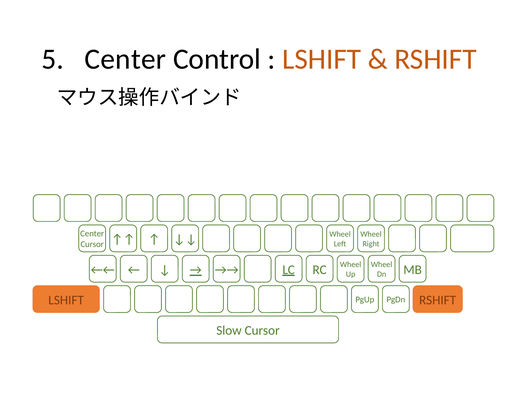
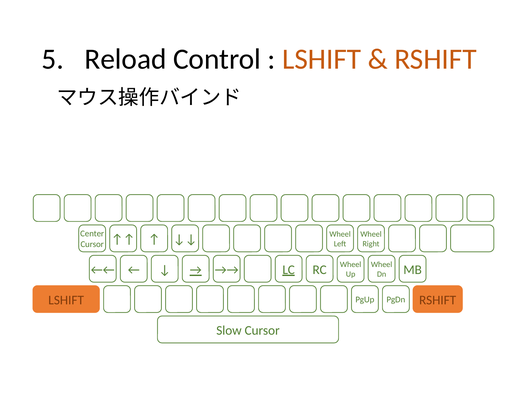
Center: Center -> Reload (126, 59)
